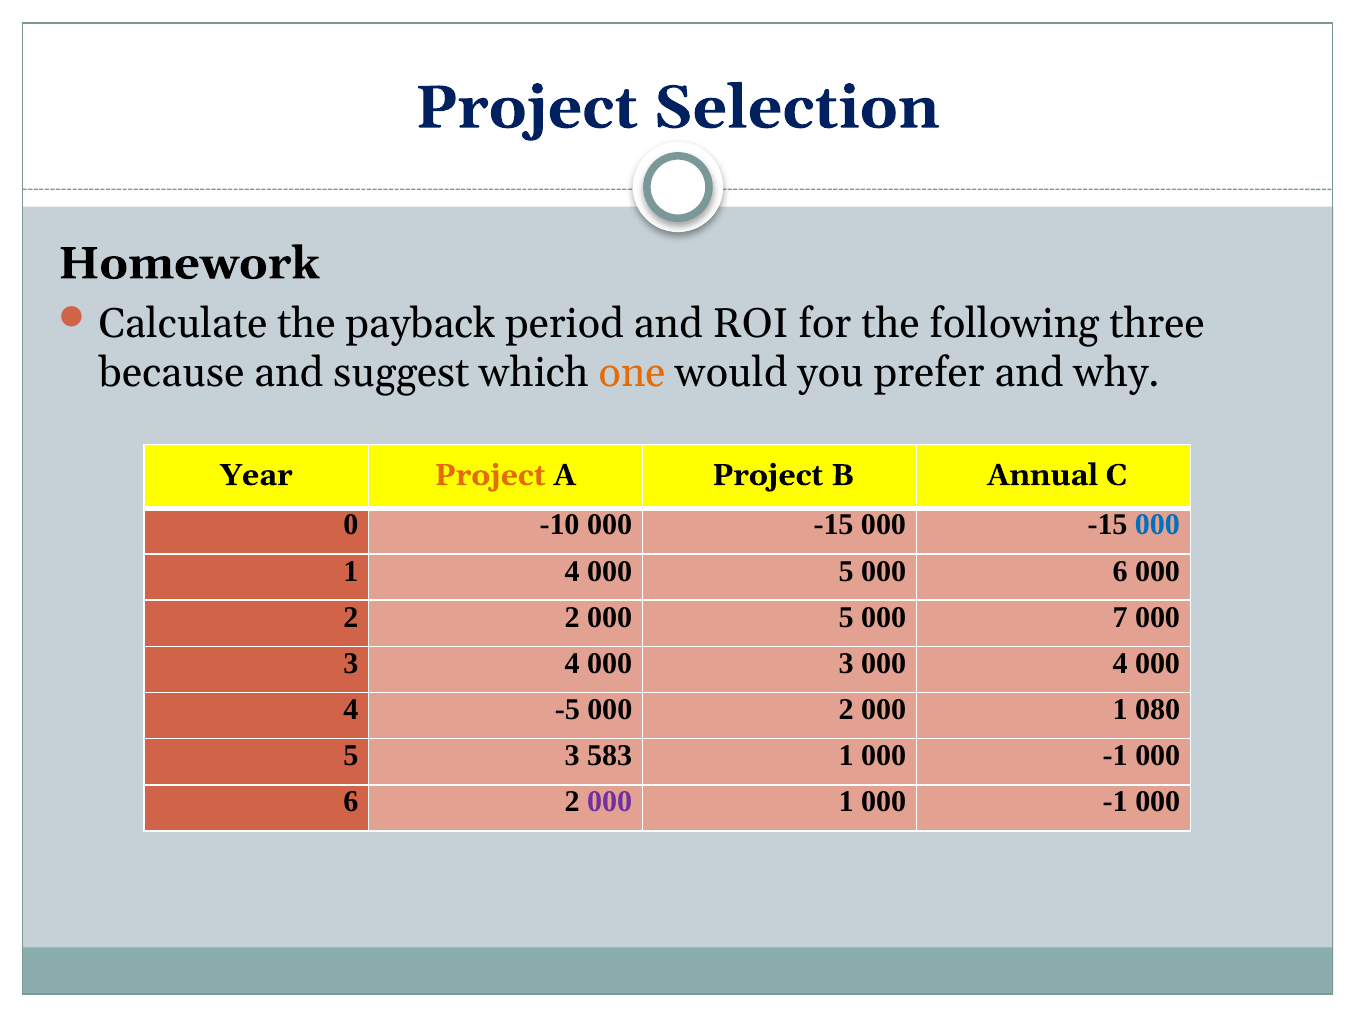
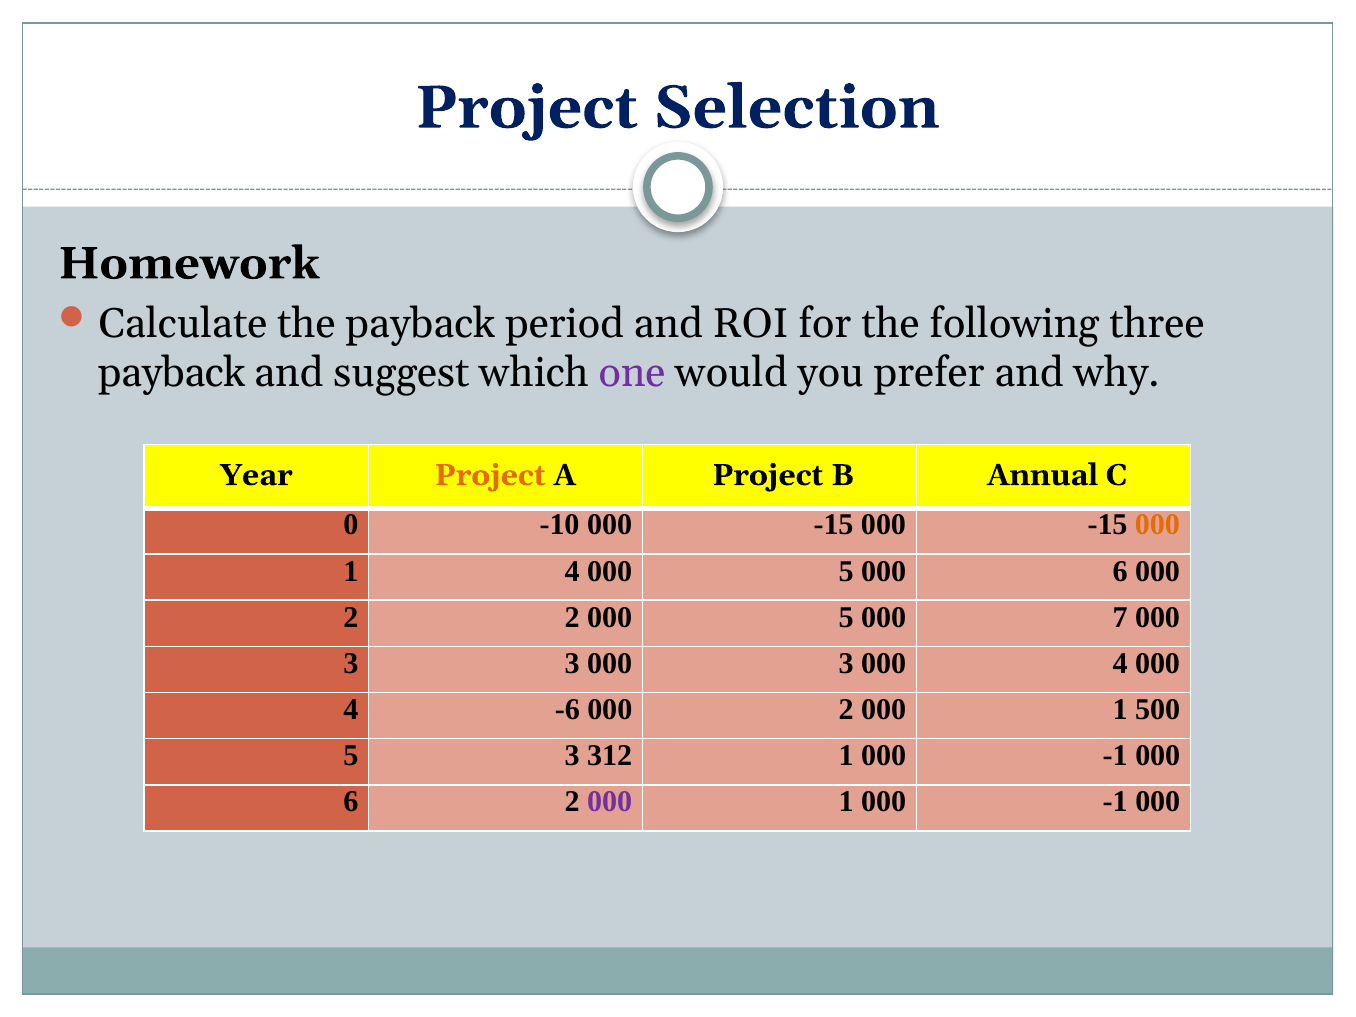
because: because -> payback (172, 373)
one colour: orange -> purple (632, 373)
000 colour: blue -> orange (1158, 525)
3 4: 4 -> 3 (572, 663)
-5: -5 -> -6 (567, 709)
080: 080 -> 500 (1158, 709)
583: 583 -> 312 (610, 756)
